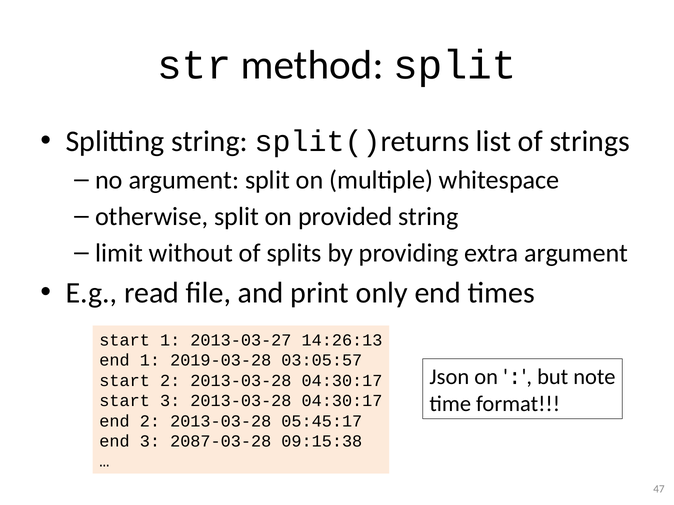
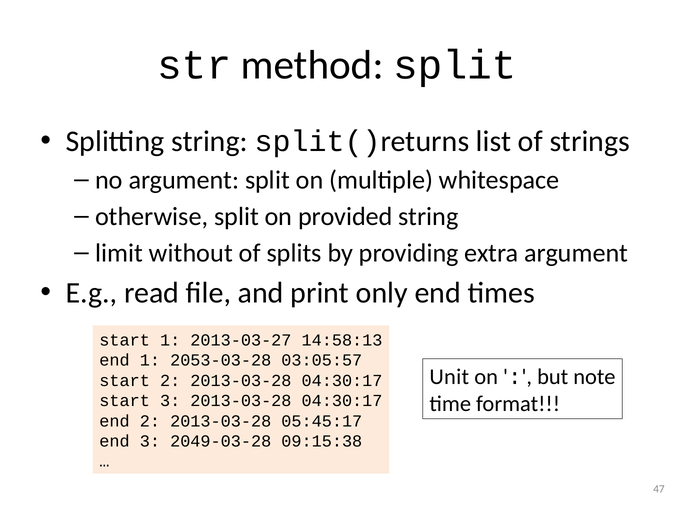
14:26:13: 14:26:13 -> 14:58:13 (342, 341)
2019-03-28: 2019-03-28 -> 2053-03-28 (221, 361)
Json: Json -> Unit (449, 377)
2087-03-28: 2087-03-28 -> 2049-03-28 (221, 442)
